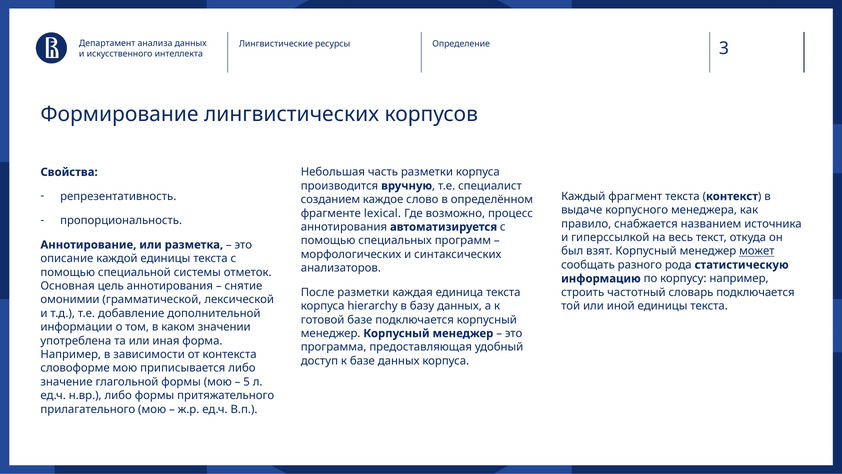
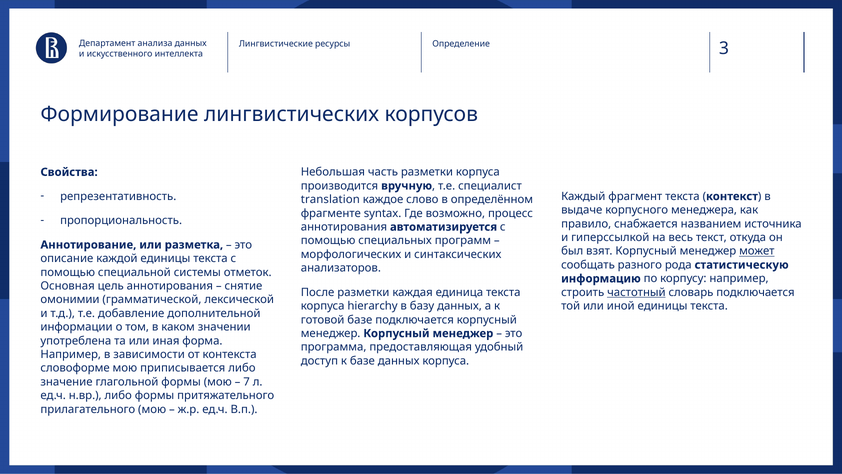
созданием: созданием -> translation (330, 199)
lexical: lexical -> syntax (383, 213)
частотный underline: none -> present (636, 292)
5: 5 -> 7 (247, 382)
